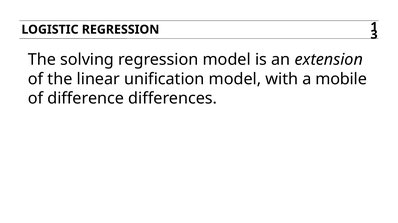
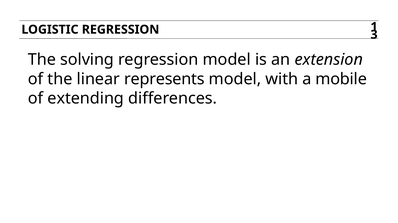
unification: unification -> represents (164, 79)
difference: difference -> extending (86, 99)
